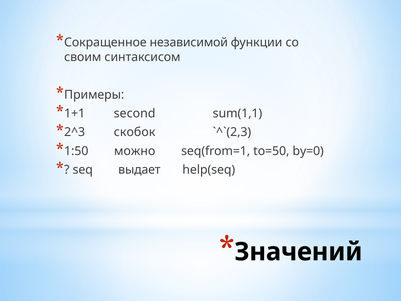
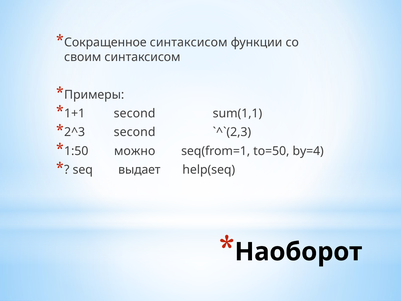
Сокращенное независимой: независимой -> синтаксисом (189, 42)
2^3 скобок: скобок -> second (135, 132)
by=0: by=0 -> by=4 (308, 151)
Значений: Значений -> Наоборот (298, 252)
